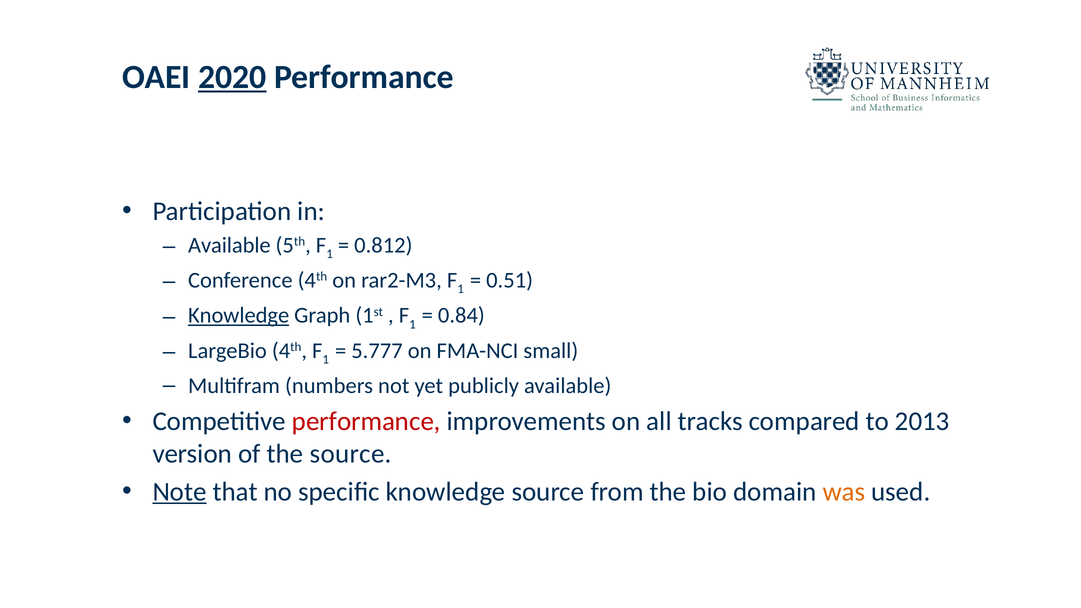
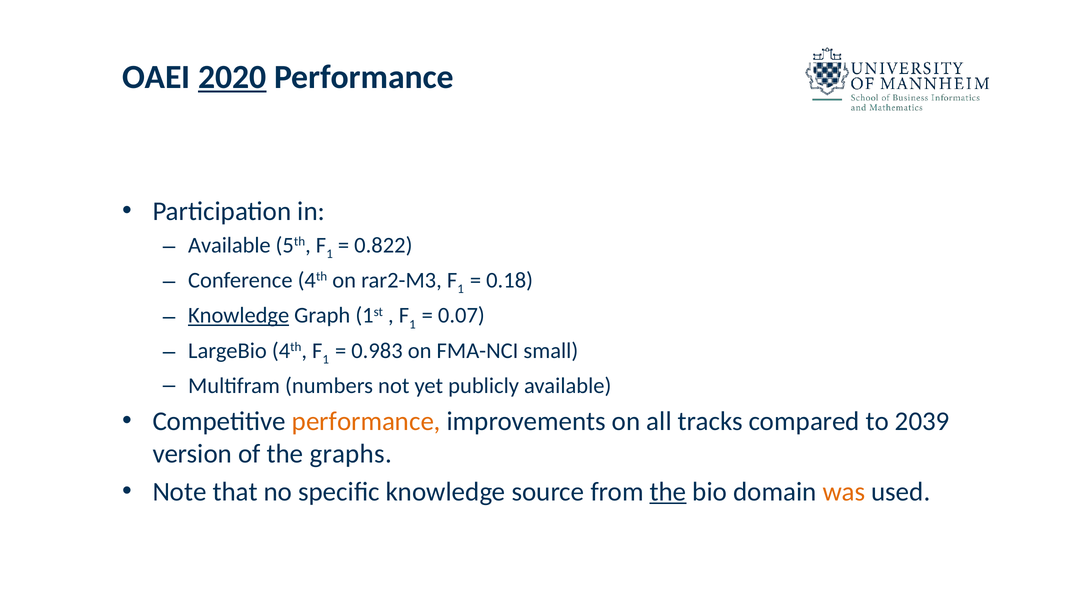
0.812: 0.812 -> 0.822 (383, 245)
0.51: 0.51 -> 0.18 (510, 280)
0.84: 0.84 -> 0.07 (461, 316)
5.777: 5.777 -> 0.983 (377, 351)
performance colour: red -> orange (366, 422)
2013: 2013 -> 2039 (922, 422)
the source: source -> graphs (351, 454)
Note underline: present -> none (180, 492)
the underline: none -> present (668, 492)
